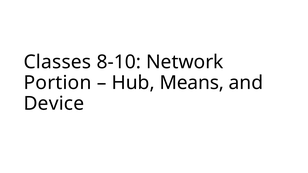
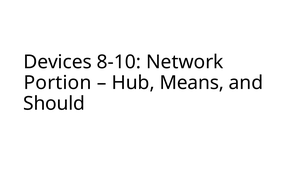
Classes: Classes -> Devices (58, 62)
Device: Device -> Should (54, 104)
